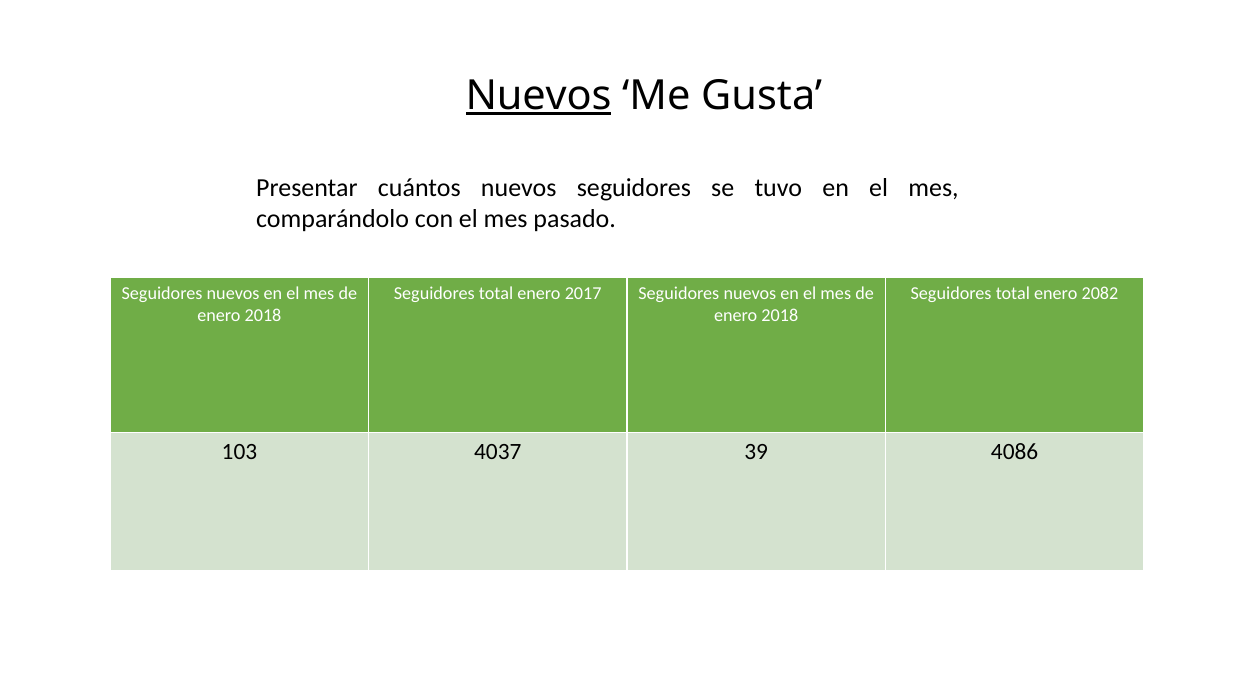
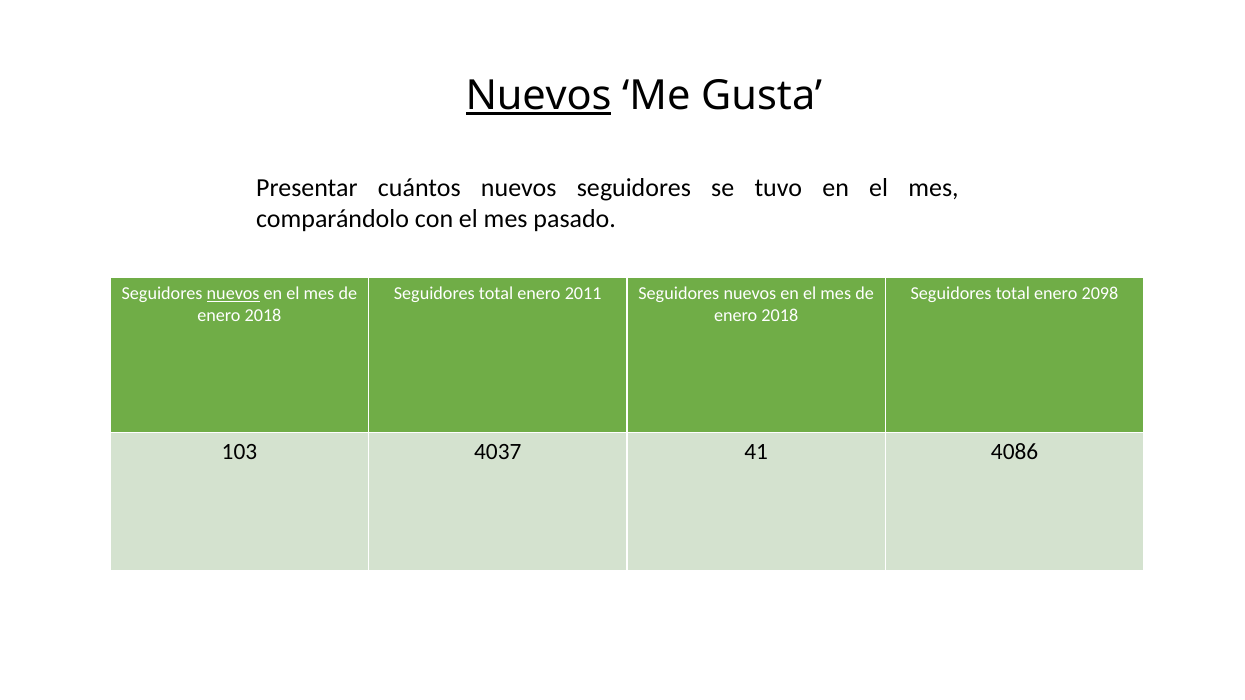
nuevos underline: none -> present (233, 294)
2017: 2017 -> 2011 (583, 294)
2082: 2082 -> 2098 (1100, 294)
39: 39 -> 41 (756, 452)
